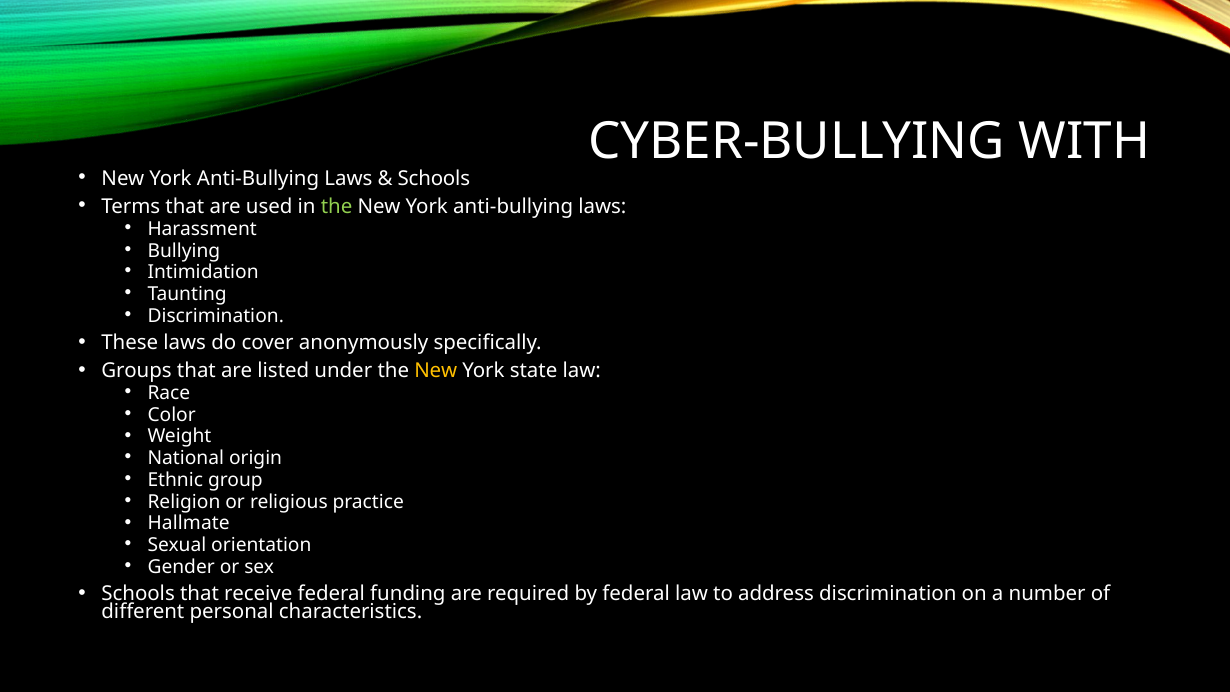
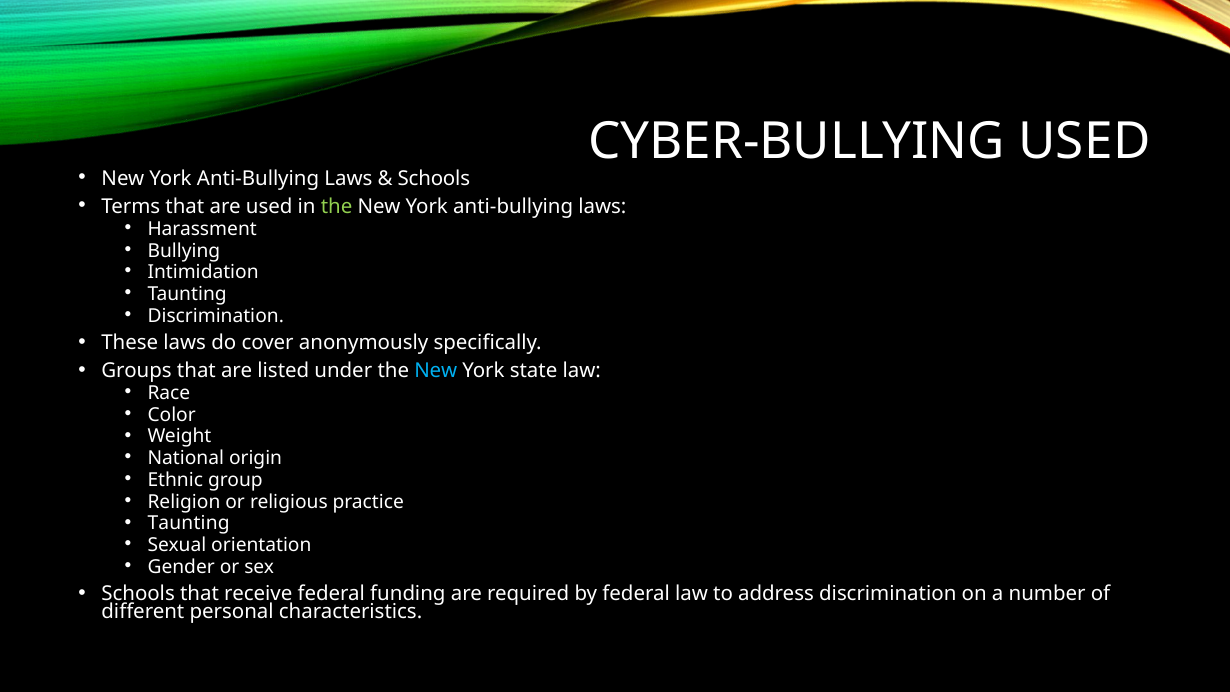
CYBER-BULLYING WITH: WITH -> USED (1084, 142)
New colour: yellow -> light blue (436, 371)
Hallmate: Hallmate -> Taunting (189, 523)
